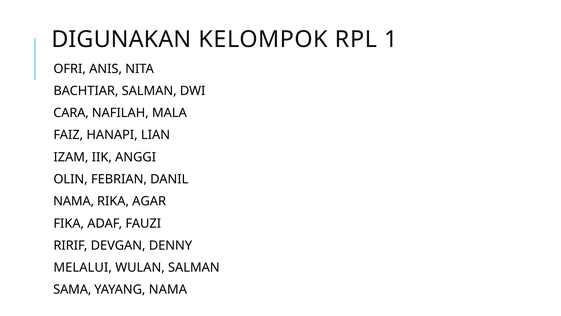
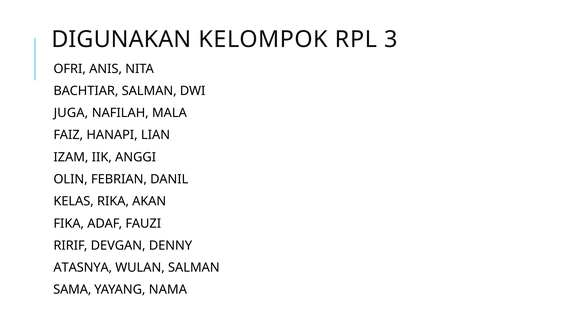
1: 1 -> 3 (391, 39)
CARA: CARA -> JUGA (71, 113)
NAMA: NAMA -> KELAS (74, 201)
AGAR: AGAR -> AKAN (149, 201)
MELALUI: MELALUI -> ATASNYA (83, 267)
